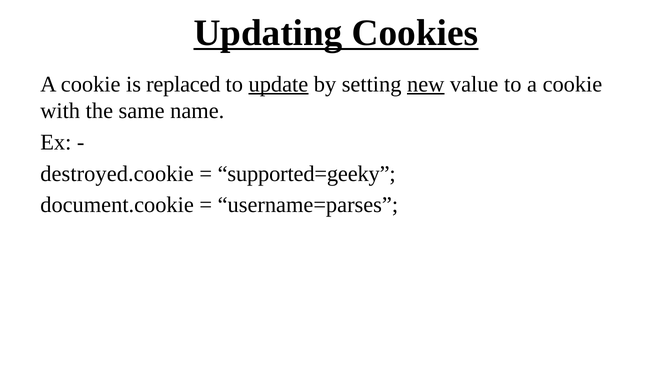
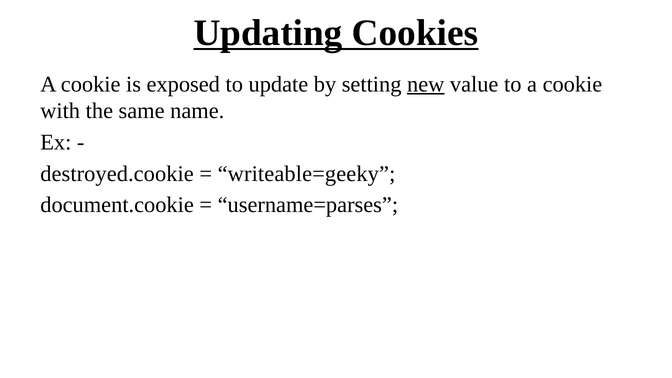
replaced: replaced -> exposed (183, 84)
update underline: present -> none (278, 84)
supported=geeky: supported=geeky -> writeable=geeky (307, 174)
